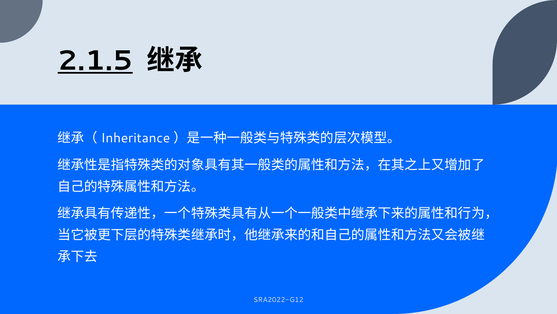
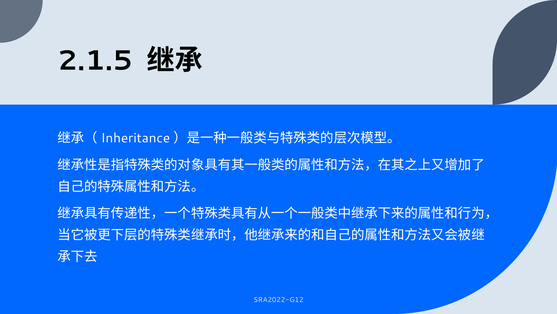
2.1.5 underline: present -> none (95, 61)
